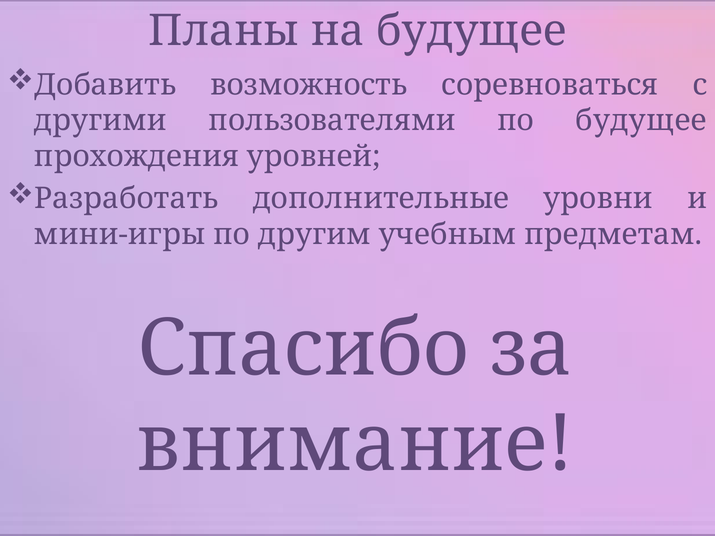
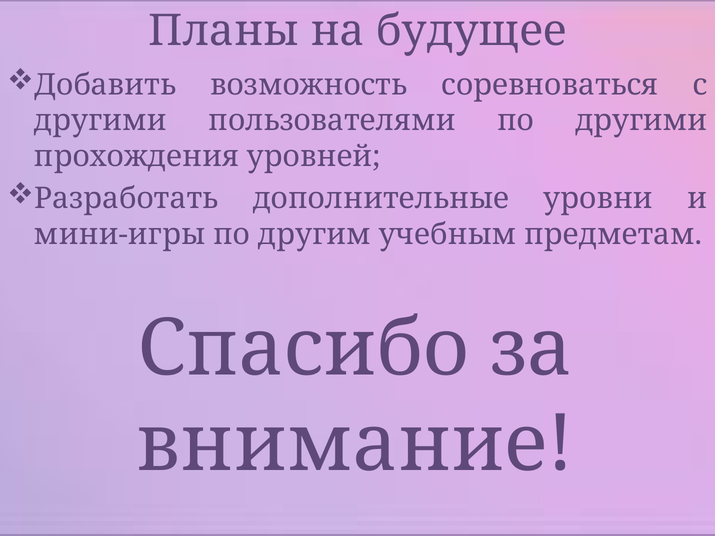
по будущее: будущее -> другими (641, 121)
